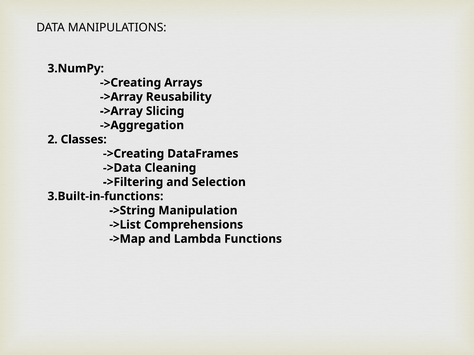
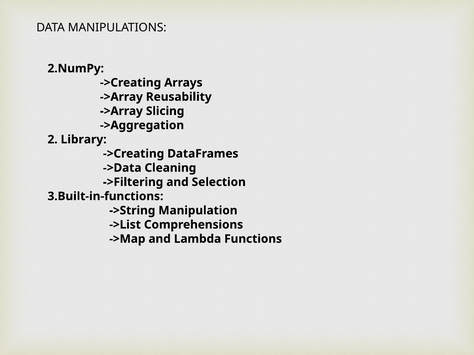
3.NumPy: 3.NumPy -> 2.NumPy (76, 69)
Classes: Classes -> Library (84, 140)
